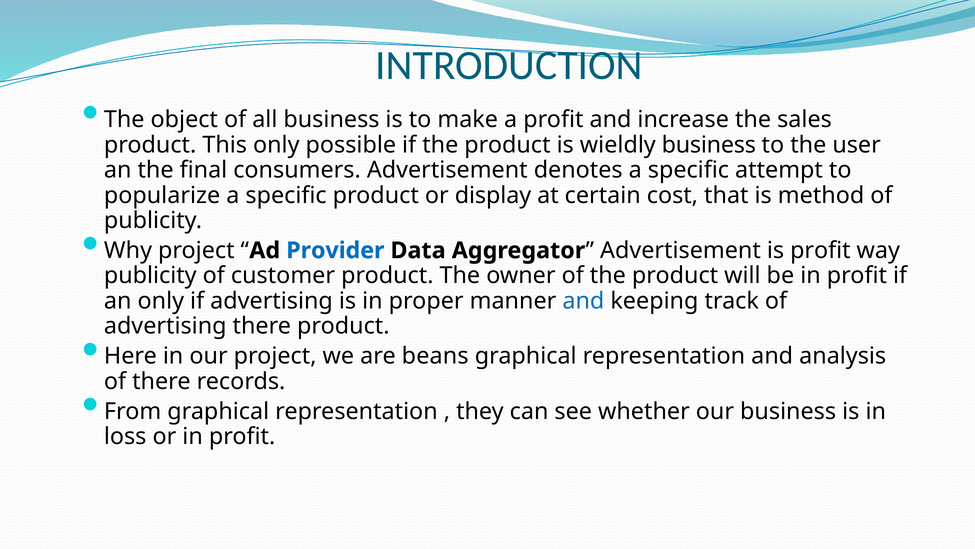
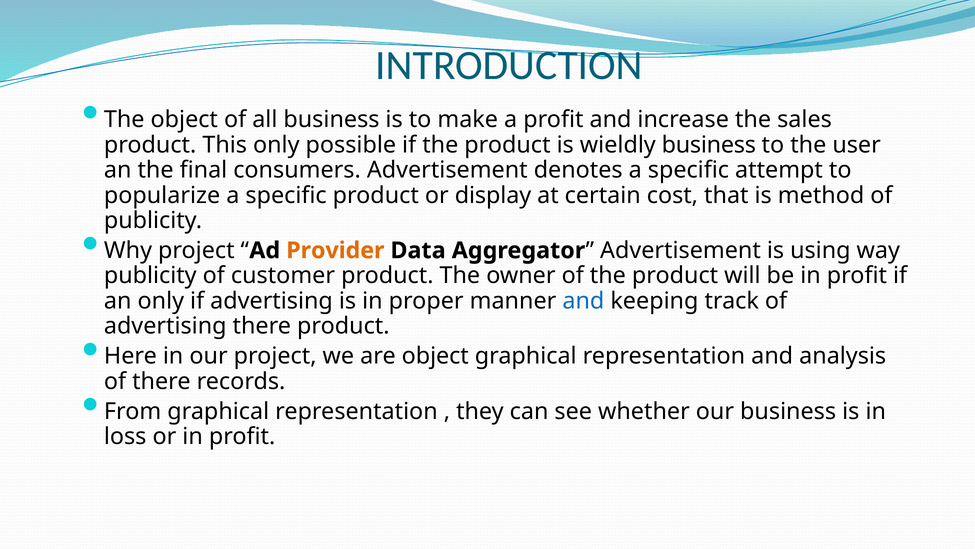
Provider colour: blue -> orange (335, 250)
is profit: profit -> using (820, 250)
are beans: beans -> object (435, 356)
